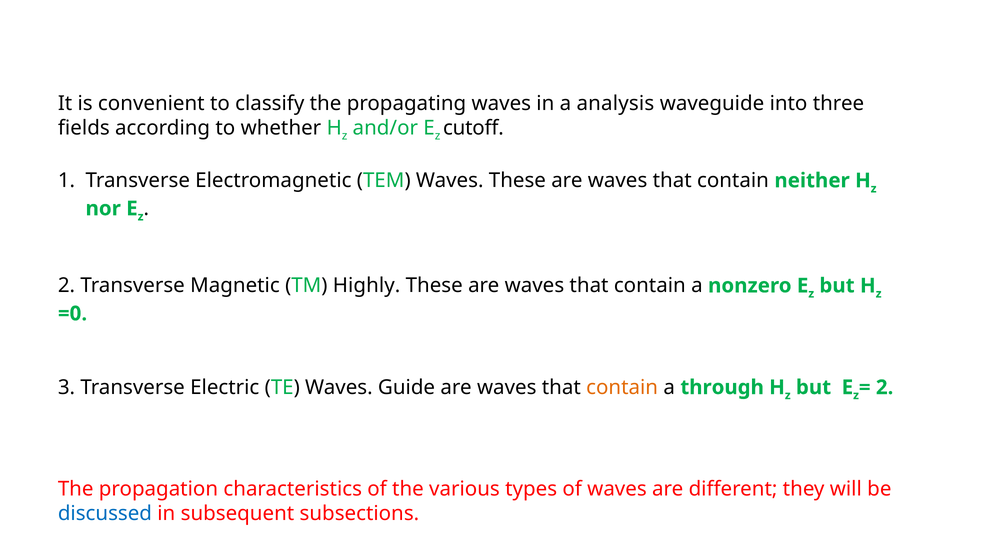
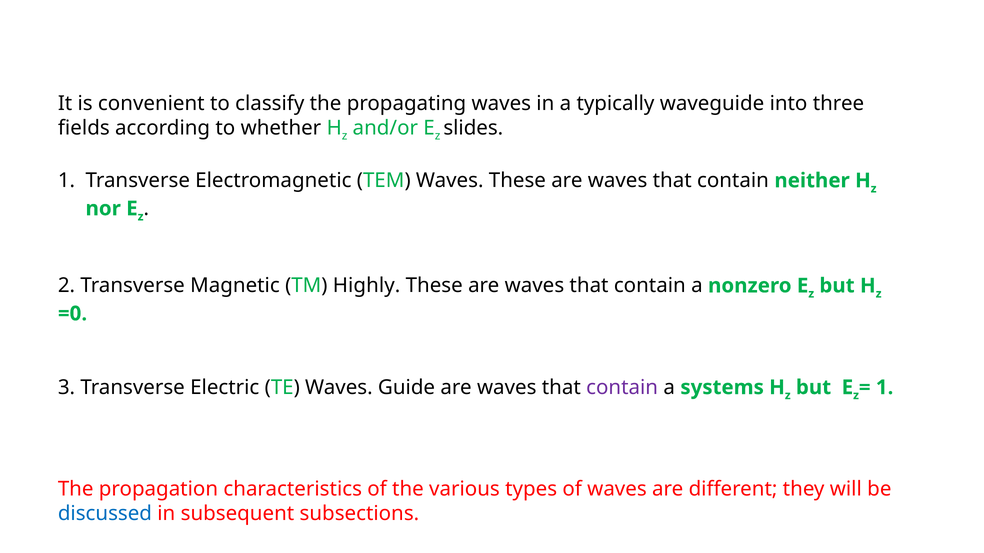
analysis: analysis -> typically (616, 104)
cutoff: cutoff -> slides (473, 128)
contain colour: orange -> purple (622, 388)
through: through -> systems (722, 388)
2: 2 -> 1 (885, 388)
